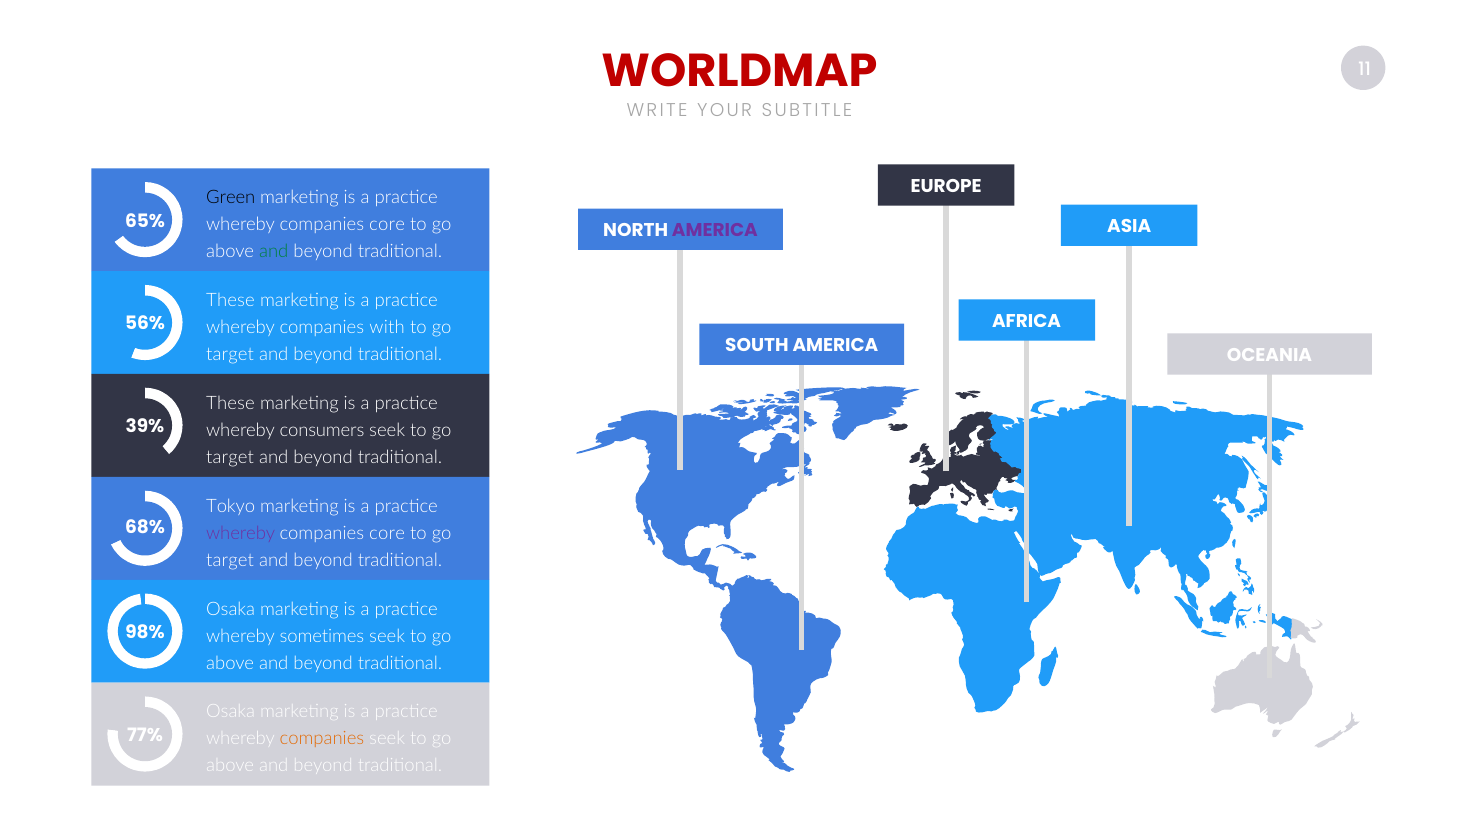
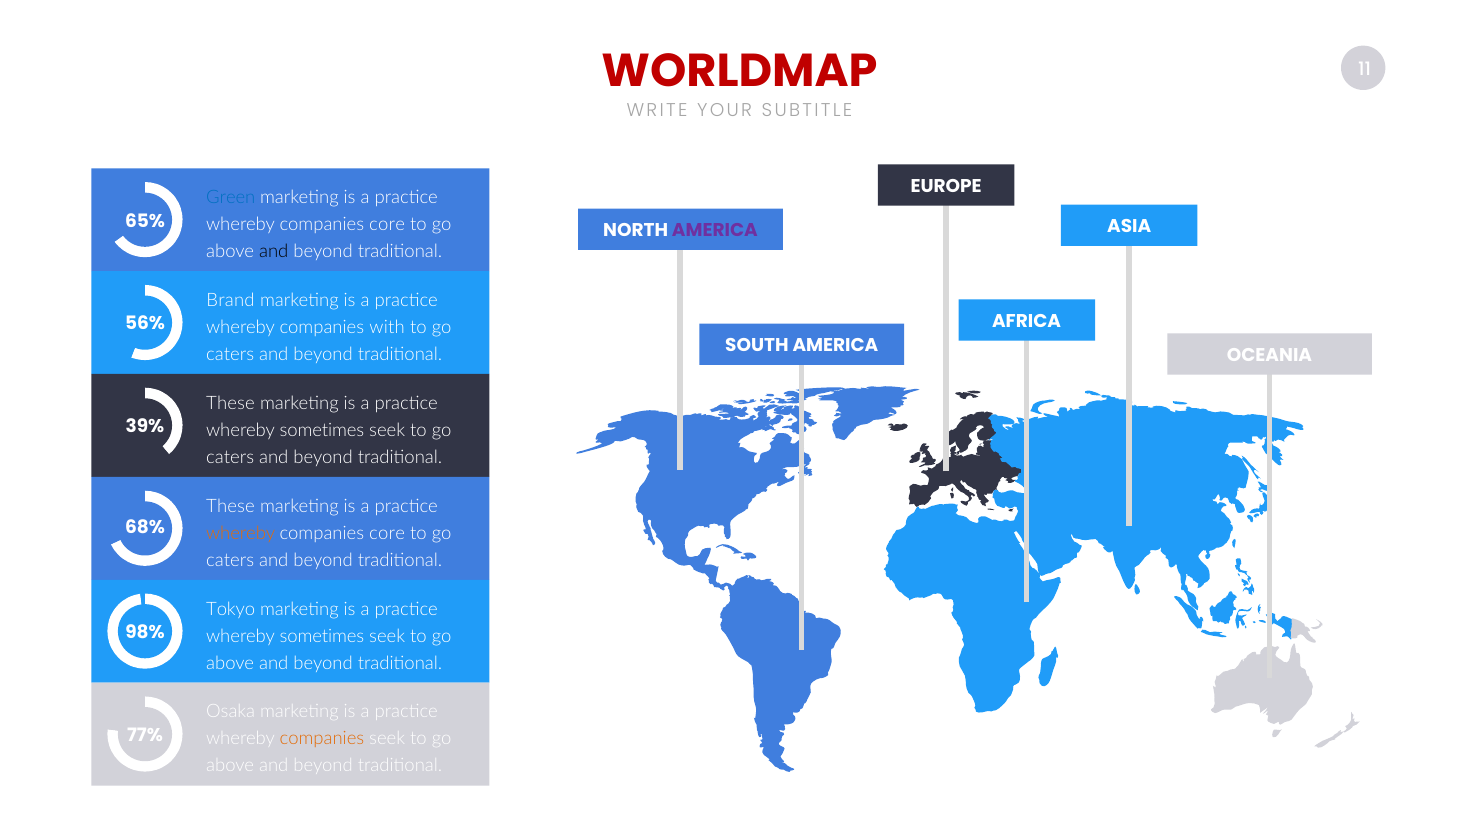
Green colour: black -> blue (231, 198)
and colour: green -> black (274, 251)
These: These -> Brand (231, 300)
target: target -> caters (230, 354)
consumers: consumers -> sometimes (322, 430)
target: target -> caters (230, 457)
Tokyo: Tokyo -> These (231, 506)
whereby colour: purple -> orange (241, 533)
target: target -> caters (230, 560)
Osaka: Osaka -> Tokyo (231, 609)
